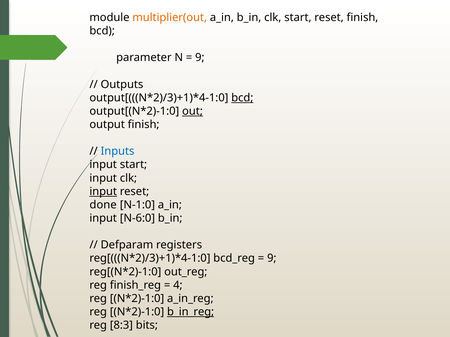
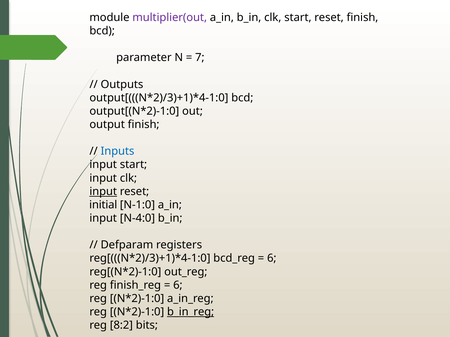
multiplier(out colour: orange -> purple (170, 18)
9: 9 -> 7 (200, 58)
bcd underline: present -> none (242, 98)
out underline: present -> none (192, 111)
done: done -> initial (103, 205)
N-6:0: N-6:0 -> N-4:0 (137, 218)
9: 9 -> 6 (272, 259)
4: 4 -> 6 (178, 285)
8:3: 8:3 -> 8:2 (121, 326)
